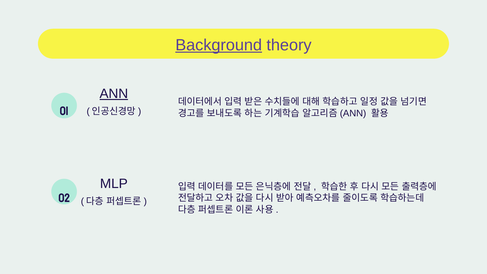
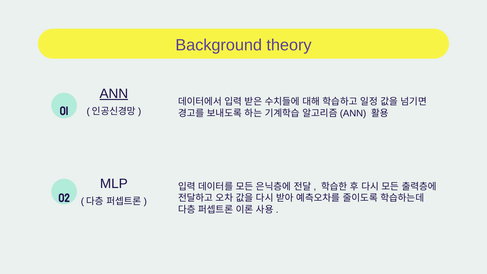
Background underline: present -> none (219, 45)
